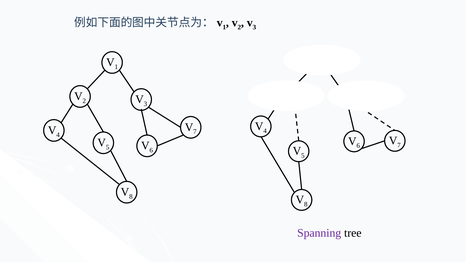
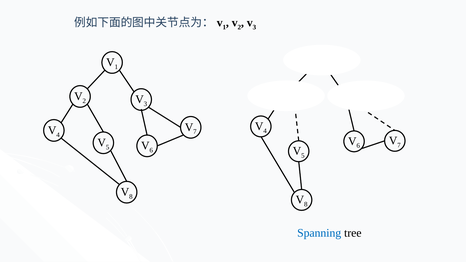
Spanning colour: purple -> blue (319, 233)
